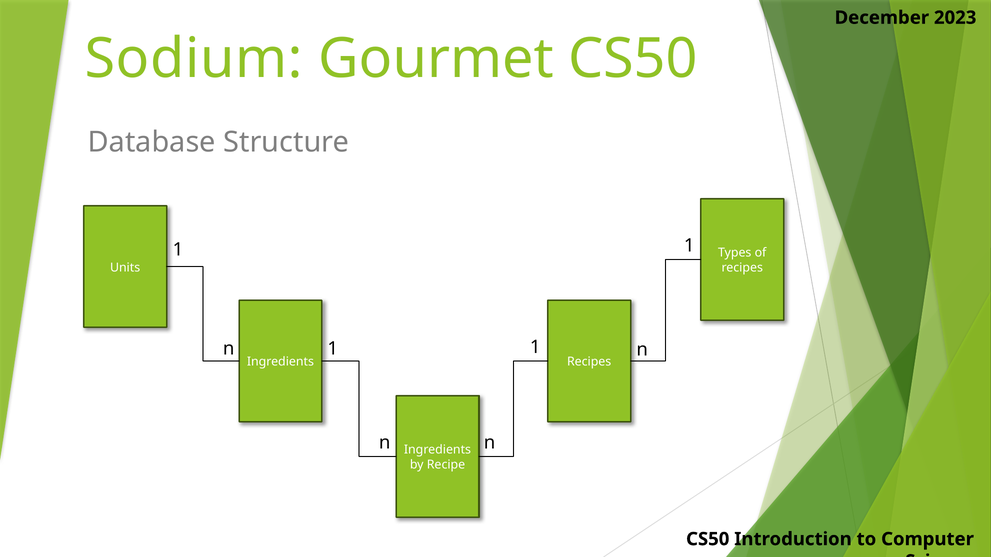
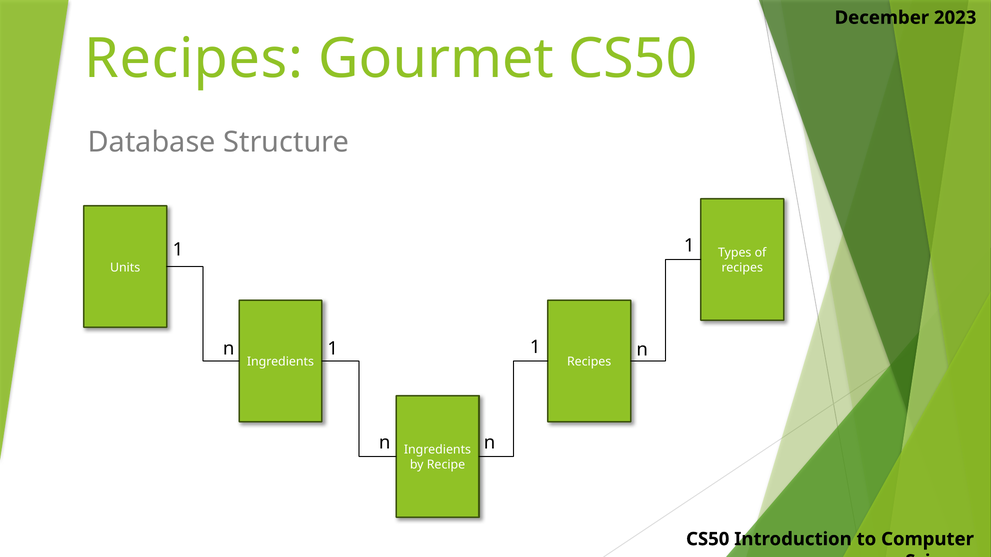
Sodium: Sodium -> Recipes (194, 59)
